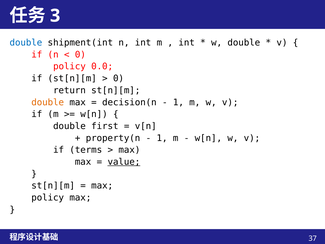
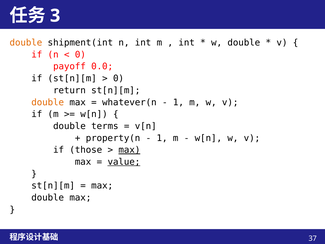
double colour: blue -> orange (26, 43)
policy: policy -> payoff (69, 66)
decision(n: decision(n -> whatever(n (129, 102)
first: first -> terms (105, 126)
terms: terms -> those (86, 150)
max underline: none -> present (129, 150)
policy: policy -> double (48, 197)
